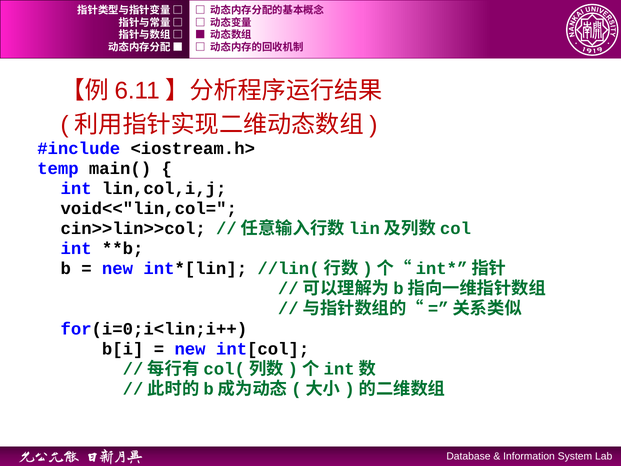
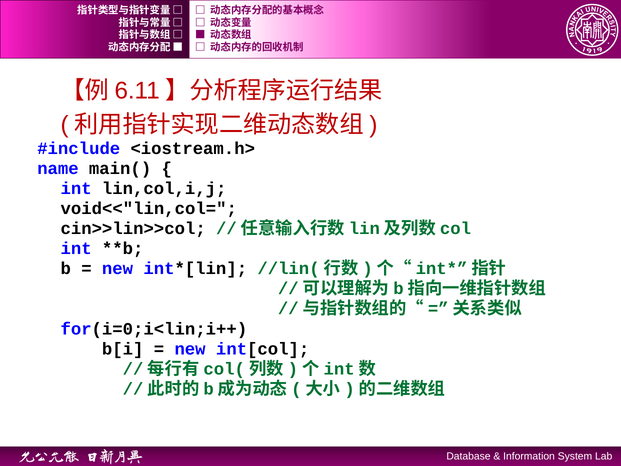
temp: temp -> name (58, 168)
